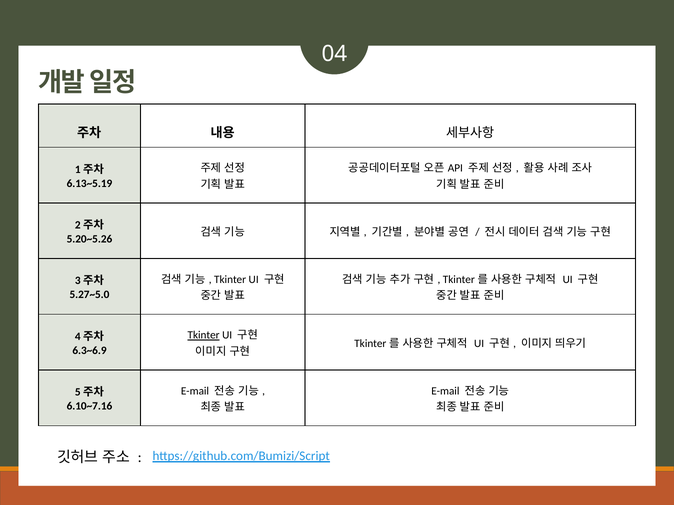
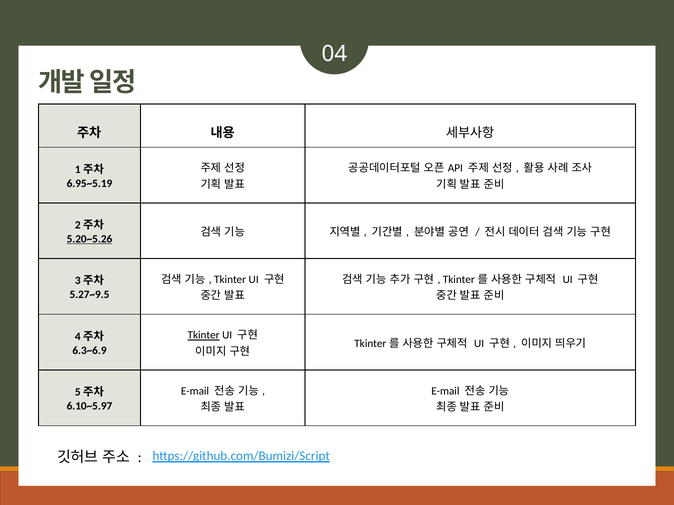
6.13~5.19: 6.13~5.19 -> 6.95~5.19 (89, 184)
5.20~5.26 underline: none -> present (89, 239)
5.27~5.0: 5.27~5.0 -> 5.27~9.5 (89, 295)
6.10~7.16: 6.10~7.16 -> 6.10~5.97 (89, 407)
